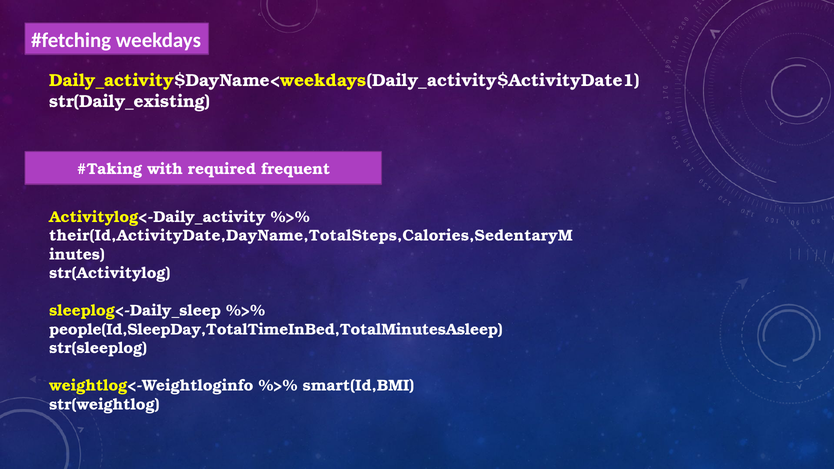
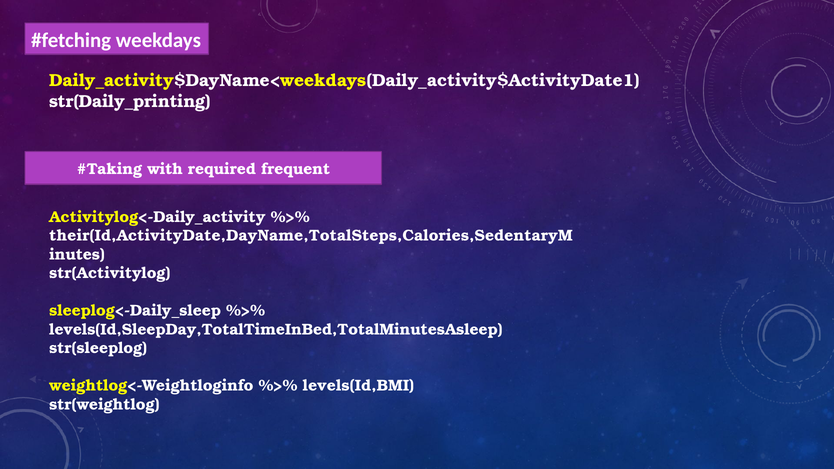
str(Daily_existing: str(Daily_existing -> str(Daily_printing (130, 102)
people(Id,SleepDay,TotalTimeInBed,TotalMinutesAsleep: people(Id,SleepDay,TotalTimeInBed,TotalMinutesAsleep -> levels(Id,SleepDay,TotalTimeInBed,TotalMinutesAsleep (276, 330)
smart(Id,BMI: smart(Id,BMI -> levels(Id,BMI (358, 386)
